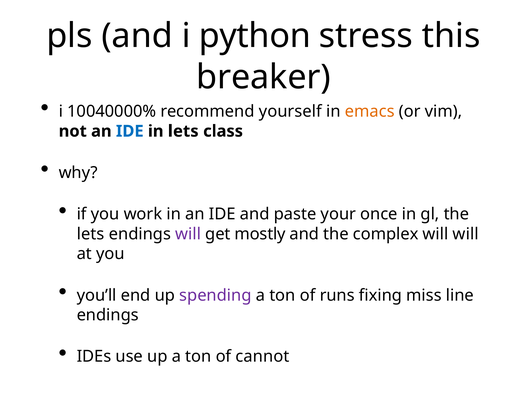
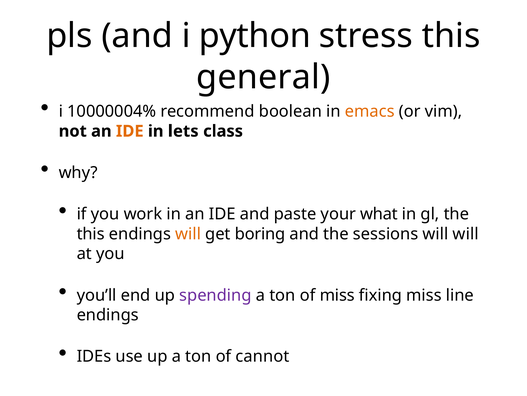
breaker: breaker -> general (263, 77)
10040000%: 10040000% -> 10000004% (112, 111)
yourself: yourself -> boolean (290, 111)
IDE colour: blue -> orange (130, 131)
once: once -> what (379, 214)
lets: lets -> this (91, 234)
will colour: purple -> orange (188, 234)
mostly: mostly -> boring (260, 234)
complex: complex -> sessions (386, 234)
of runs: runs -> miss (337, 295)
